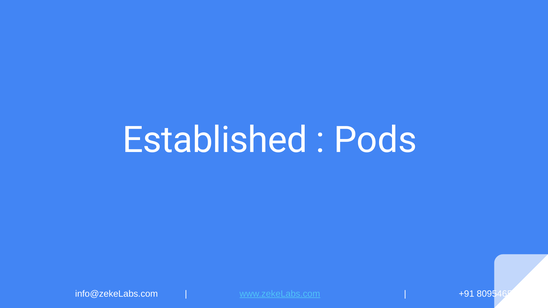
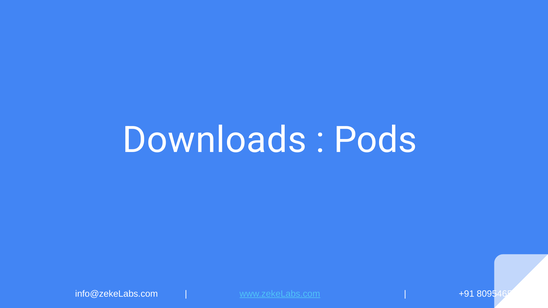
Established: Established -> Downloads (215, 140)
